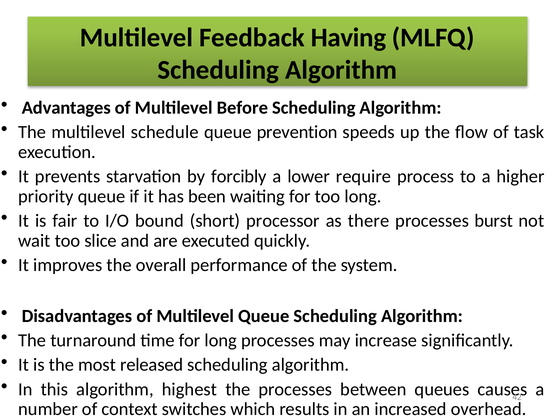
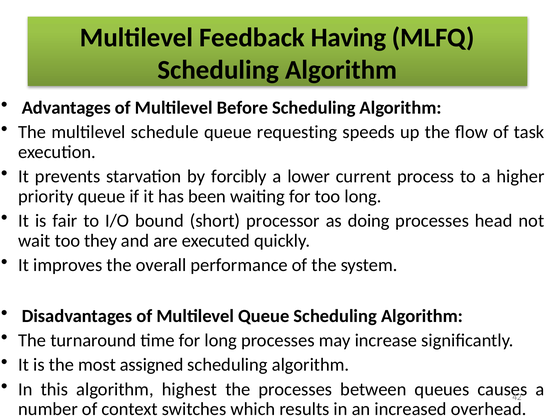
prevention: prevention -> requesting (297, 132)
require: require -> current (364, 176)
there: there -> doing (369, 221)
burst: burst -> head (494, 221)
slice: slice -> they (101, 241)
released: released -> assigned (152, 365)
